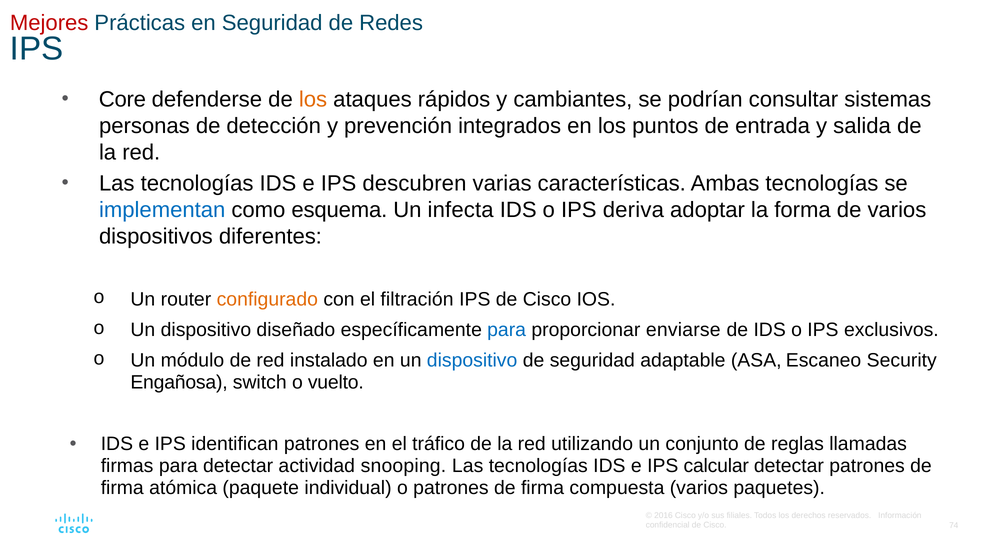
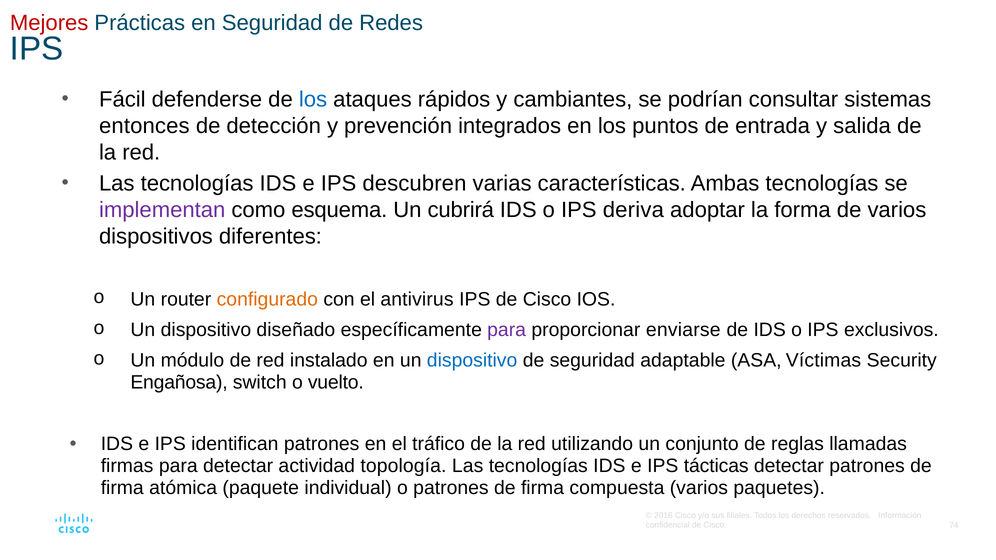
Core: Core -> Fácil (122, 100)
los colour: orange -> blue (313, 100)
personas: personas -> entonces (144, 126)
implementan colour: blue -> purple (162, 210)
infecta: infecta -> cubrirá (461, 210)
filtración: filtración -> antivirus (417, 299)
para colour: blue -> purple (507, 330)
Escaneo: Escaneo -> Víctimas (823, 361)
snooping: snooping -> topología (403, 466)
calcular: calcular -> tácticas (716, 466)
